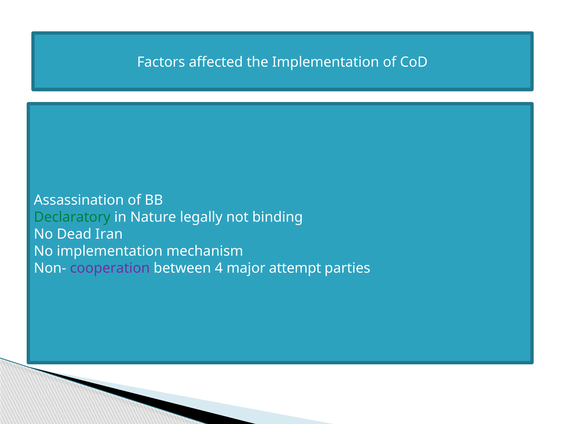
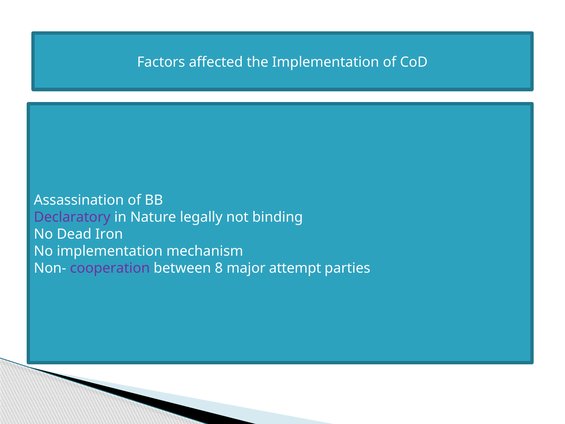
Declaratory colour: green -> purple (72, 217)
Iran: Iran -> Iron (109, 234)
4: 4 -> 8 (219, 268)
